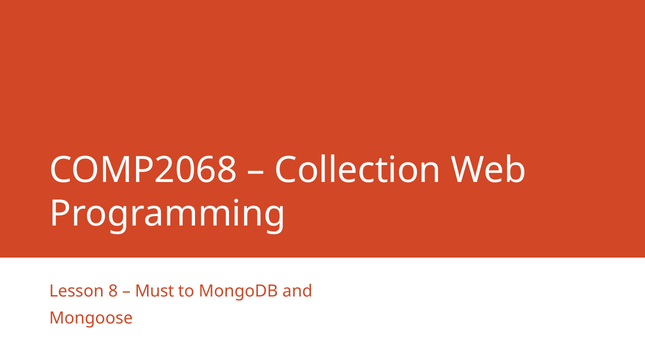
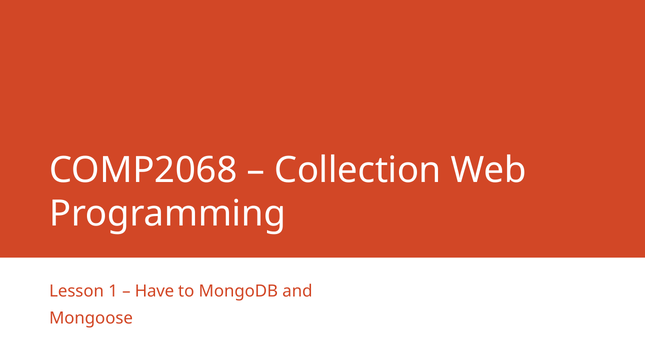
8: 8 -> 1 (113, 291)
Must: Must -> Have (155, 291)
